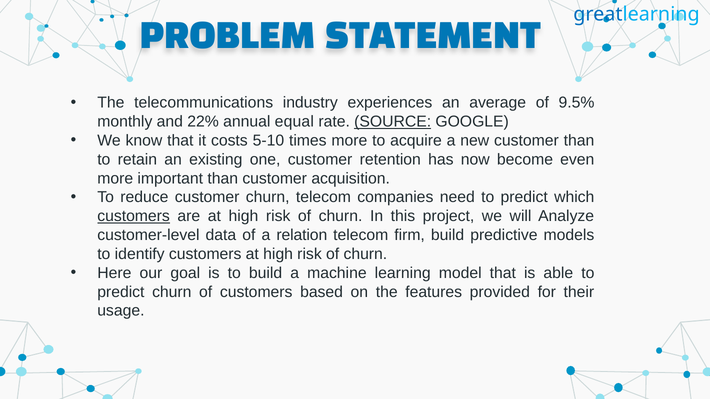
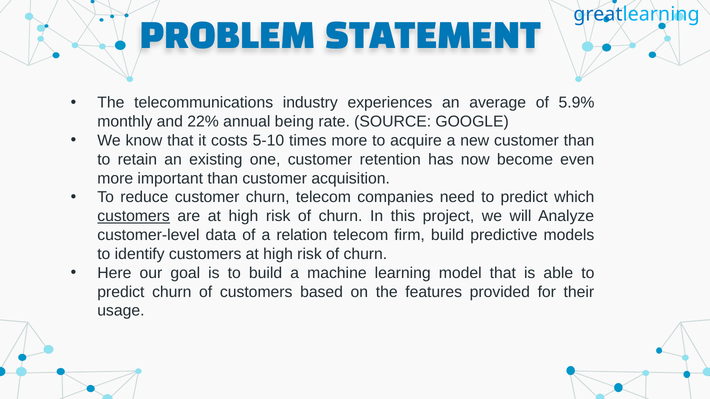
9.5%: 9.5% -> 5.9% (577, 103)
equal: equal -> being (294, 122)
SOURCE underline: present -> none (393, 122)
